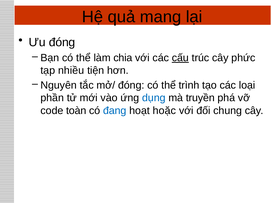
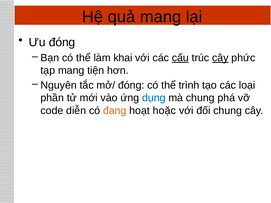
chia: chia -> khai (123, 58)
cây underline: none -> present (220, 58)
tạp nhiều: nhiều -> mang (71, 71)
mà truyền: truyền -> chung (200, 98)
toàn: toàn -> diễn (76, 111)
đang colour: blue -> orange (115, 111)
